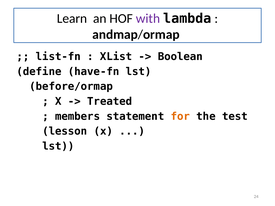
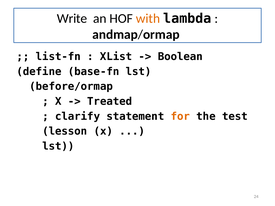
Learn: Learn -> Write (72, 19)
with colour: purple -> orange (148, 19)
have-fn: have-fn -> base-fn (94, 72)
members: members -> clarify (78, 116)
